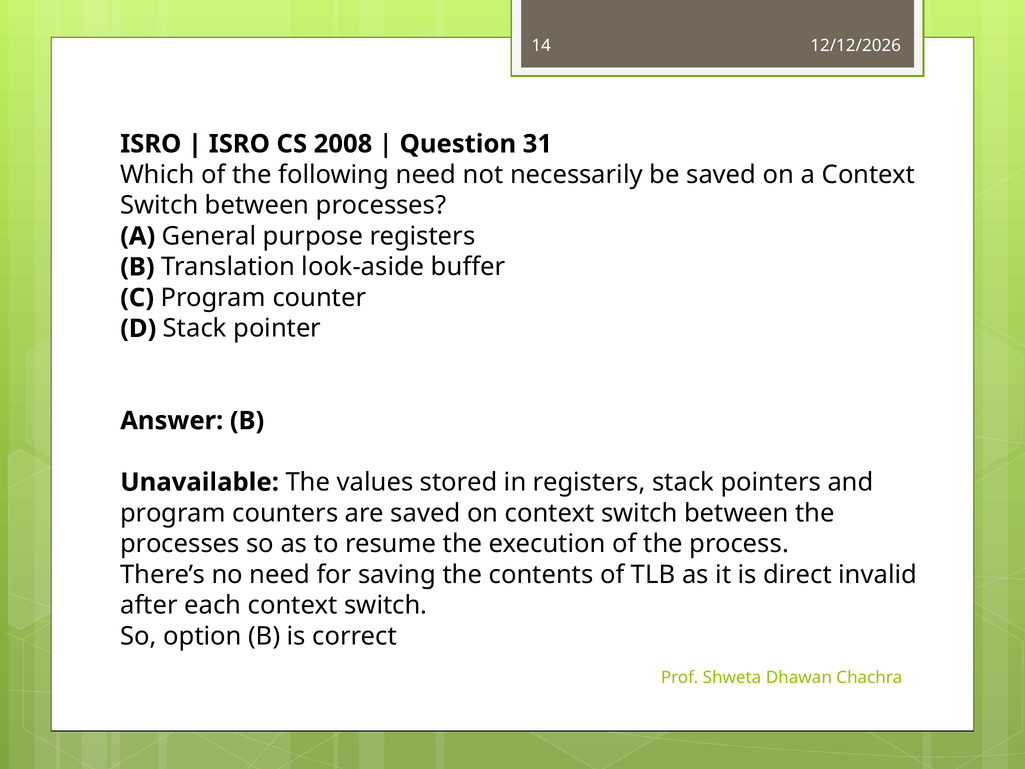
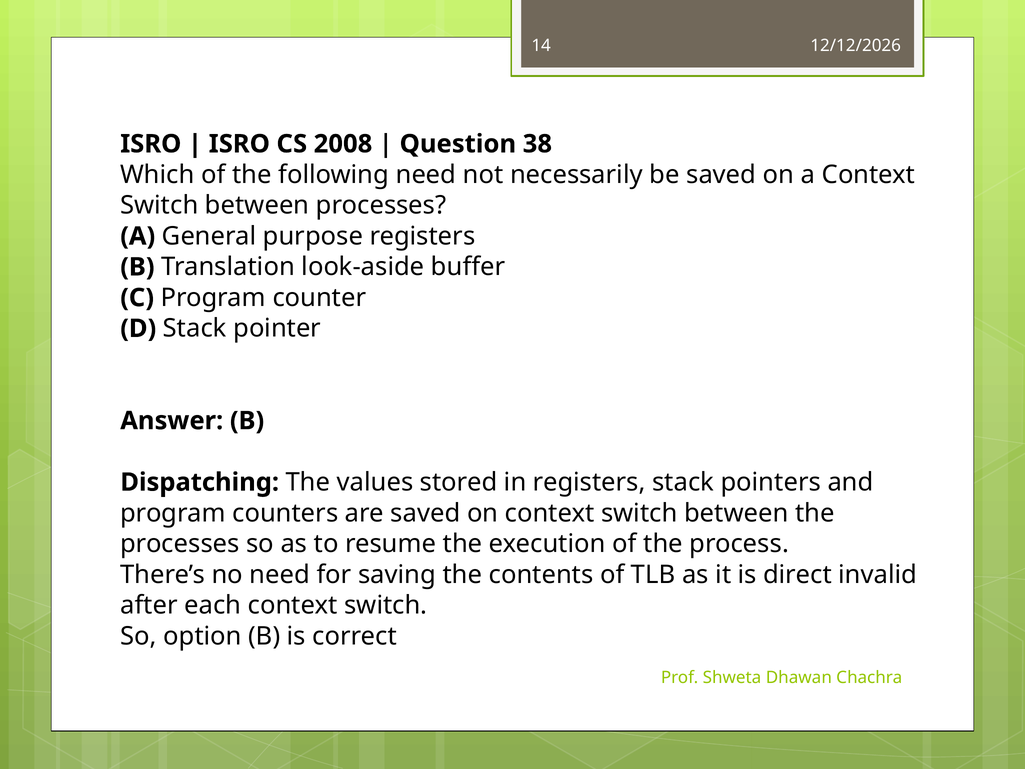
31: 31 -> 38 (537, 144)
Unavailable: Unavailable -> Dispatching (200, 482)
